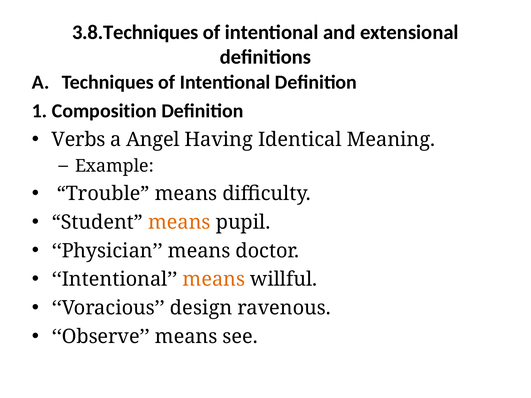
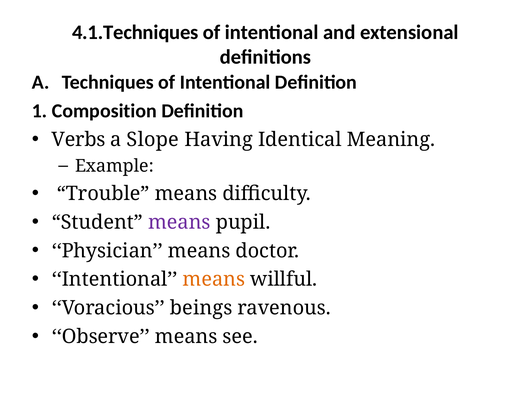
3.8.Techniques: 3.8.Techniques -> 4.1.Techniques (135, 32)
Angel: Angel -> Slope (153, 140)
means colour: orange -> purple (179, 222)
design: design -> beings (201, 308)
